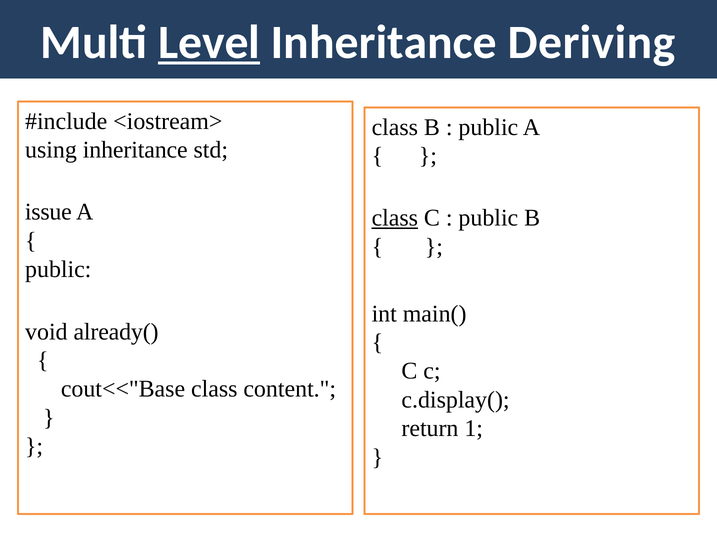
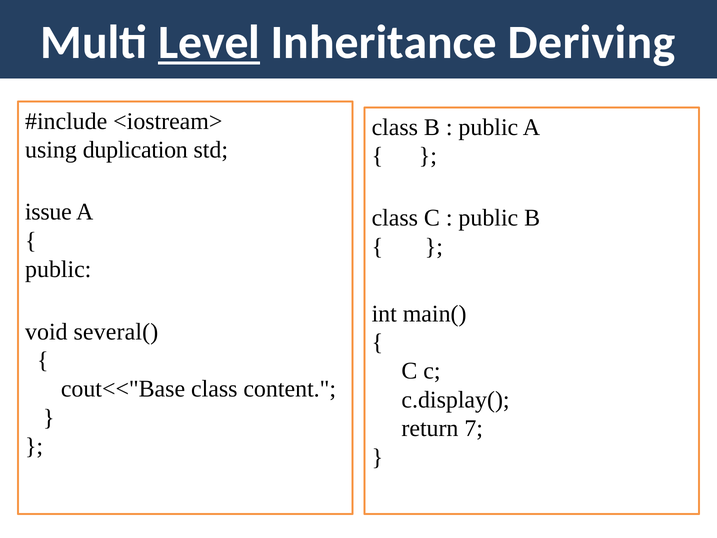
using inheritance: inheritance -> duplication (135, 150)
class underline: present -> none (395, 218)
already(: already( -> several( (116, 331)
1: 1 -> 7 (474, 428)
